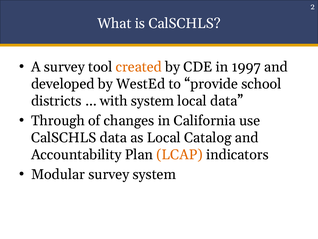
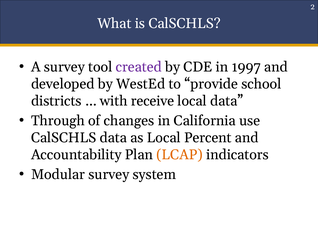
created colour: orange -> purple (139, 67)
with system: system -> receive (153, 101)
Catalog: Catalog -> Percent (208, 137)
